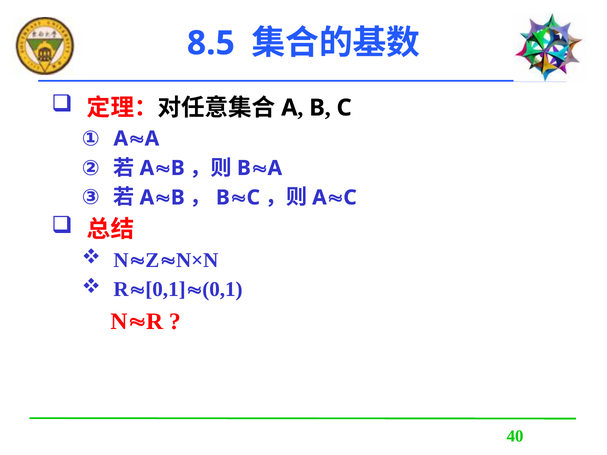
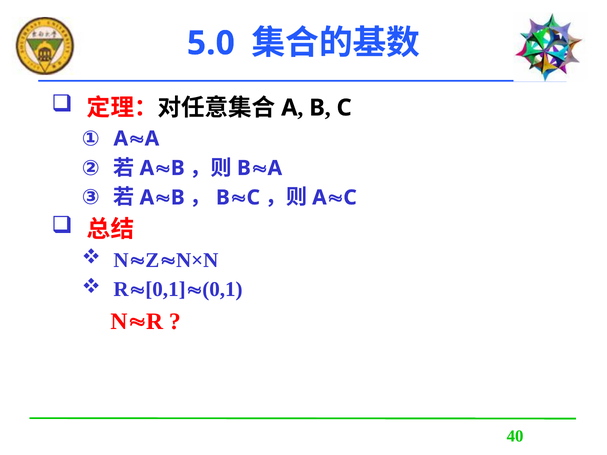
8.5: 8.5 -> 5.0 (211, 43)
